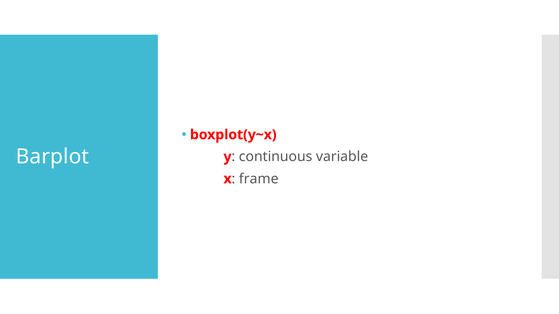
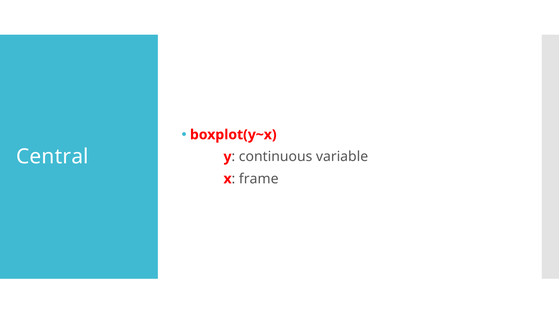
Barplot: Barplot -> Central (52, 157)
